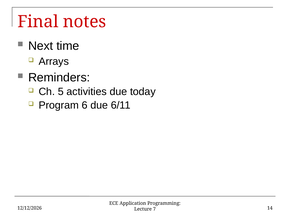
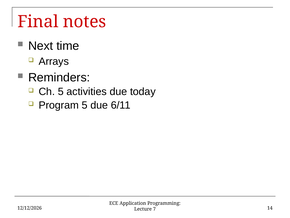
Program 6: 6 -> 5 (85, 105)
